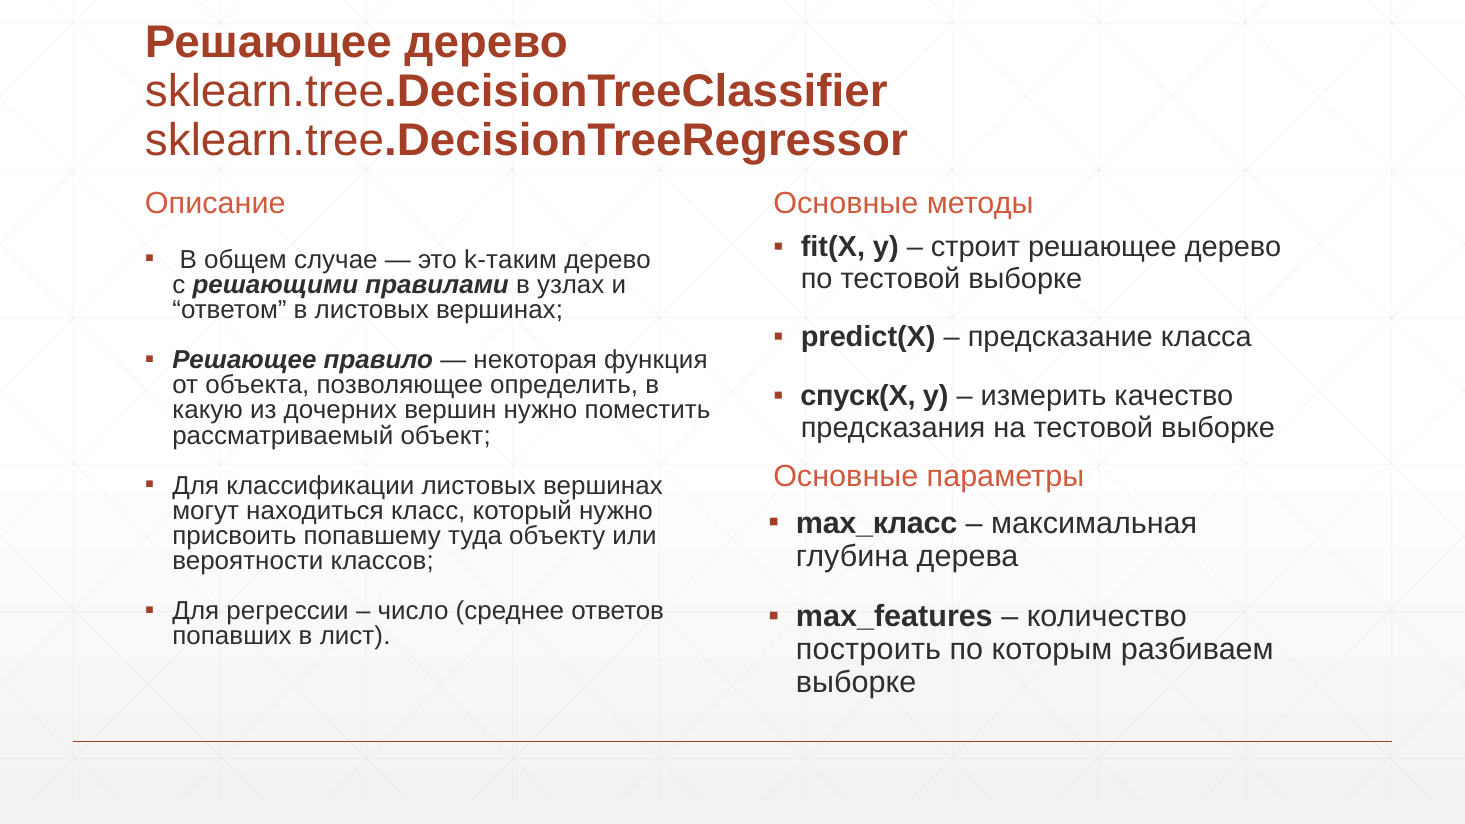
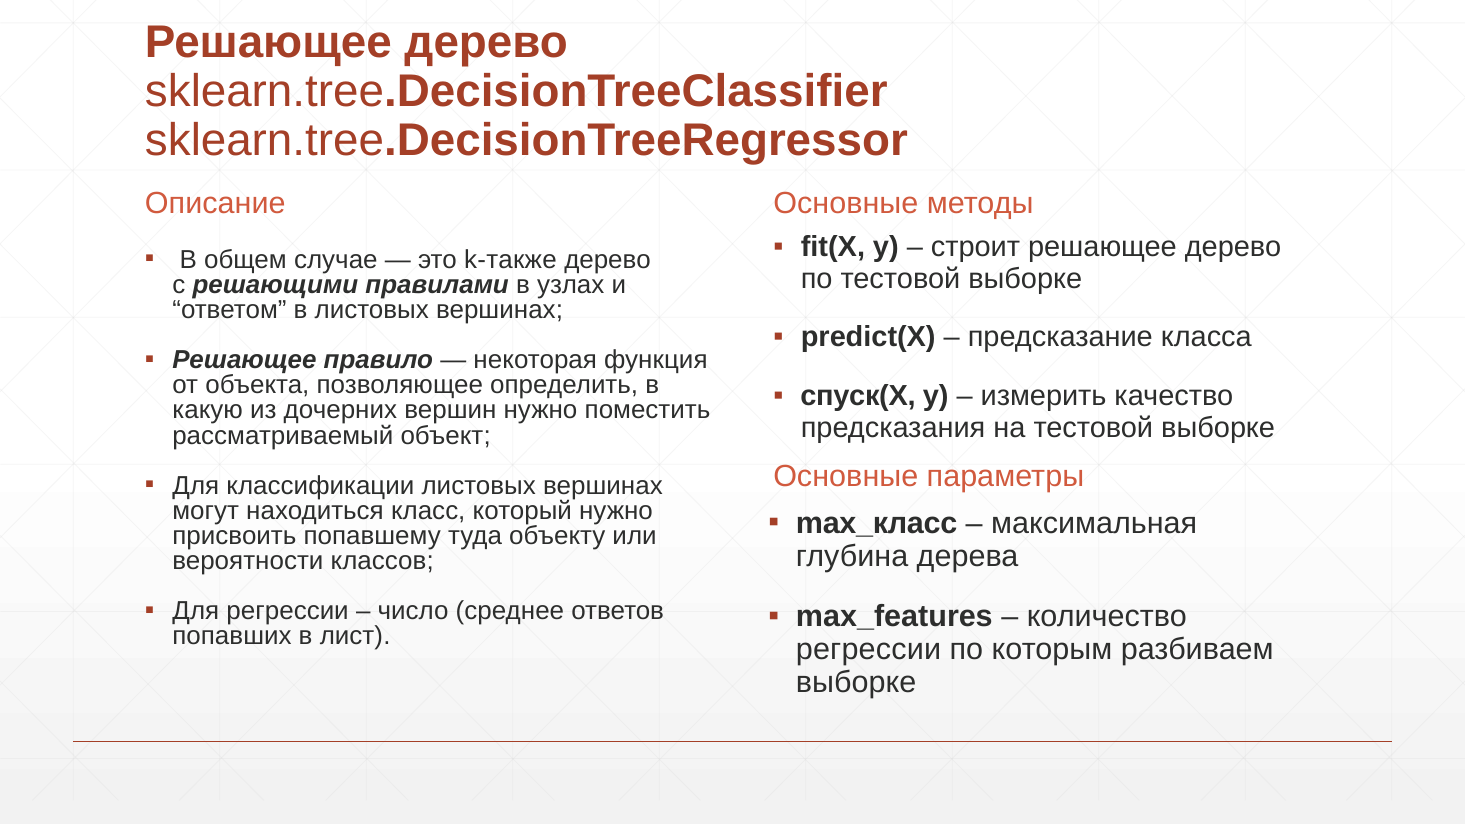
k-таким: k-таким -> k-также (510, 260)
построить: построить -> регрессии (868, 649)
